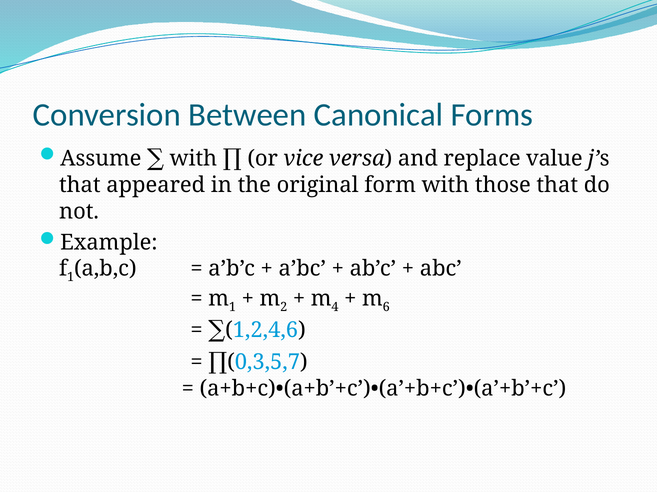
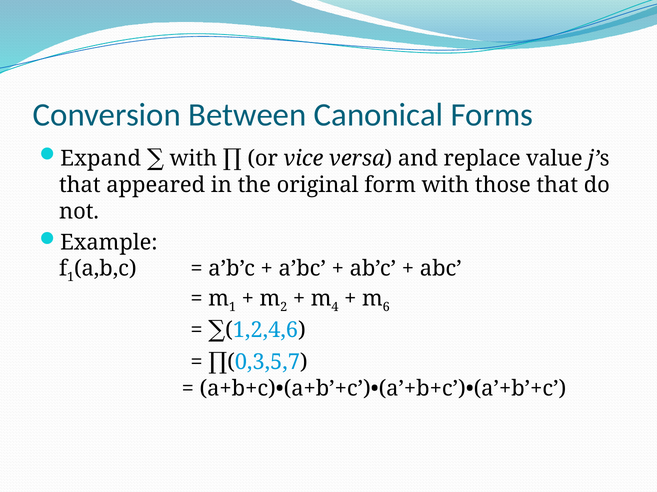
Assume: Assume -> Expand (101, 159)
